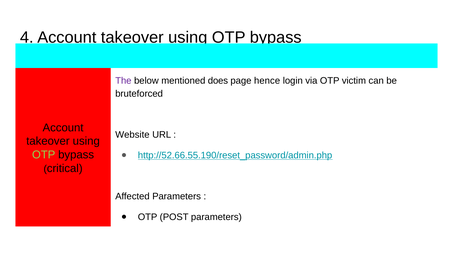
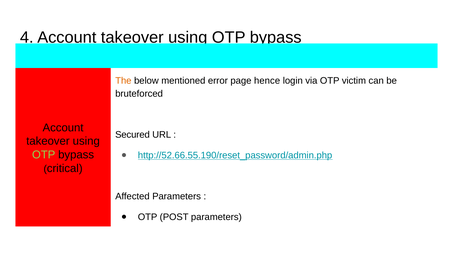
The colour: purple -> orange (123, 80)
does: does -> error (218, 80)
Website: Website -> Secured (132, 135)
